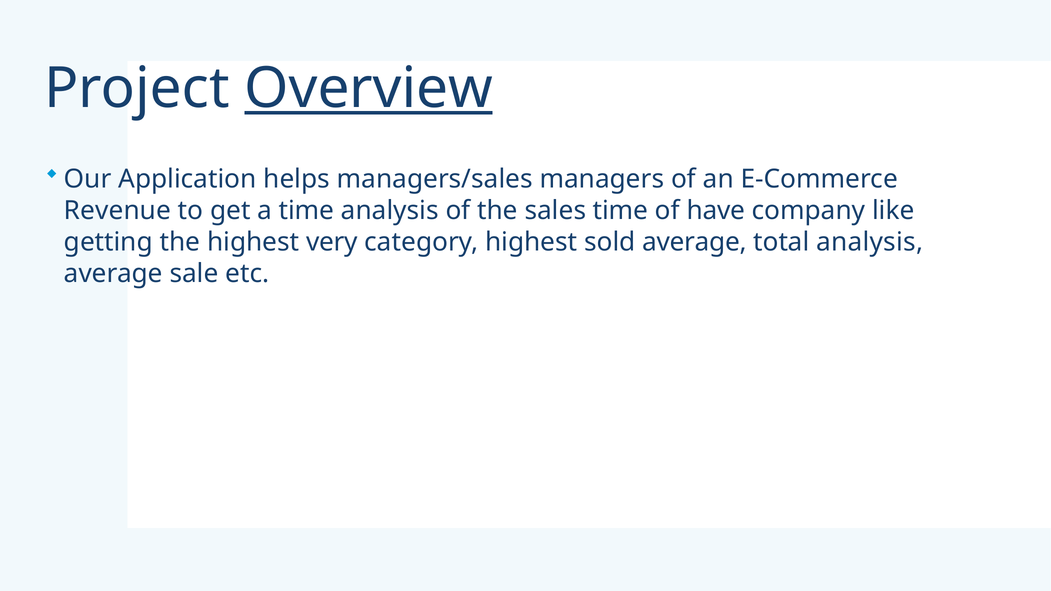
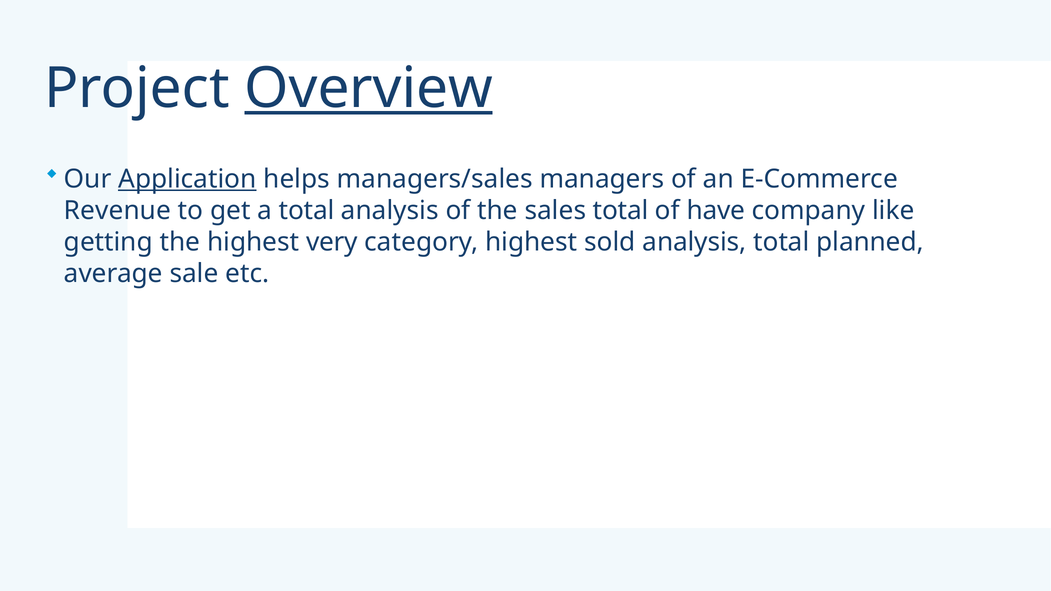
Application underline: none -> present (187, 179)
a time: time -> total (307, 210)
sales time: time -> total (621, 210)
sold average: average -> analysis (694, 242)
total analysis: analysis -> planned (870, 242)
